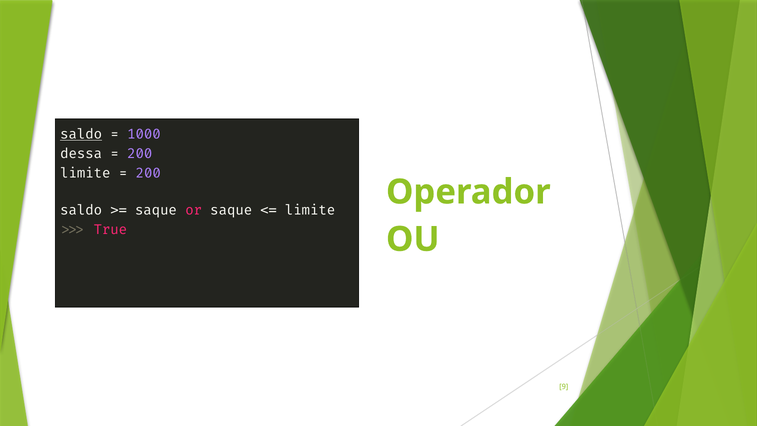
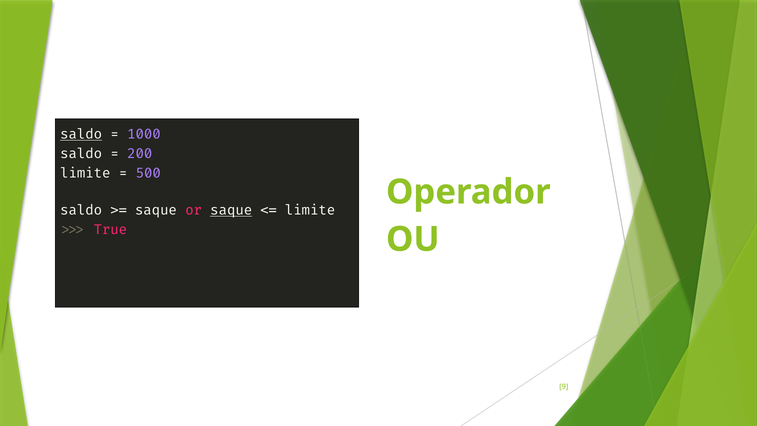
dessa: dessa -> saldo (81, 154)
200: 200 -> 500 (148, 173)
saque underline: none -> present (231, 210)
